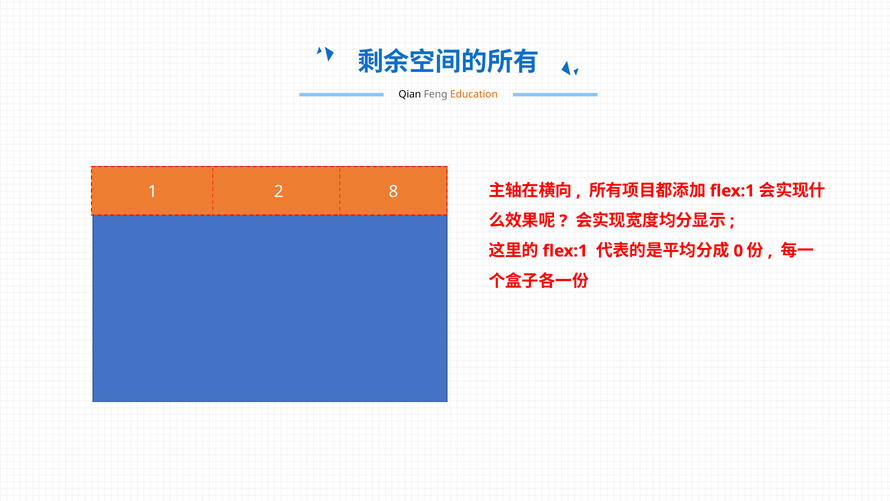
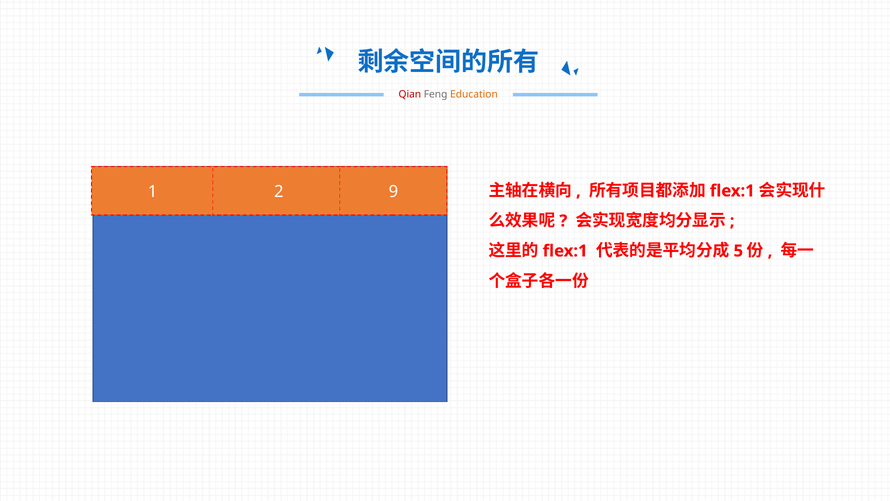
Qian colour: black -> red (410, 94)
8: 8 -> 9 (393, 192)
0: 0 -> 5 (738, 251)
